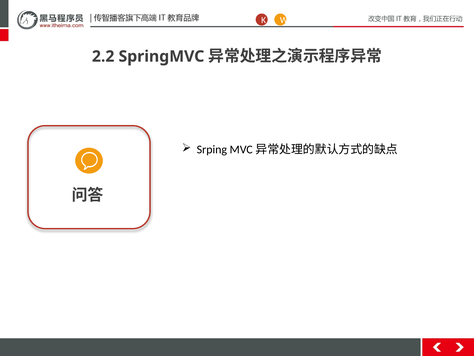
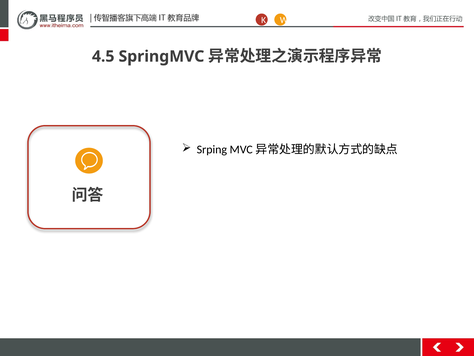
2.2: 2.2 -> 4.5 (103, 56)
